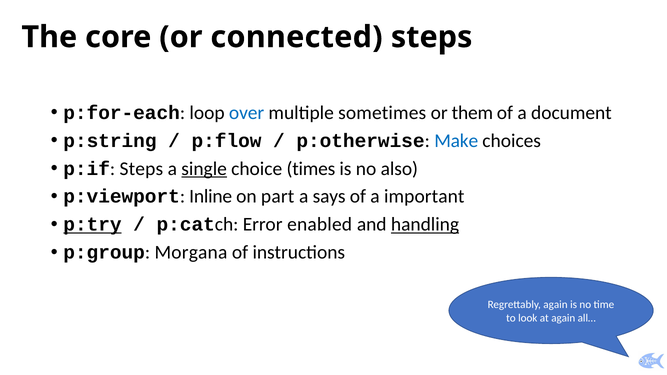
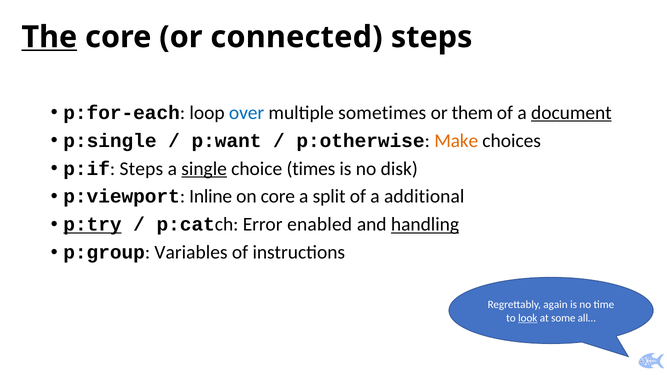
The underline: none -> present (49, 37)
document underline: none -> present (571, 113)
p:string: p:string -> p:single (110, 141)
p:flow: p:flow -> p:want (227, 141)
Make colour: blue -> orange (456, 141)
also: also -> disk (399, 169)
on part: part -> core (278, 197)
says: says -> split (329, 197)
important: important -> additional (424, 197)
Morgana: Morgana -> Variables (191, 253)
look underline: none -> present (528, 318)
at again: again -> some (563, 318)
